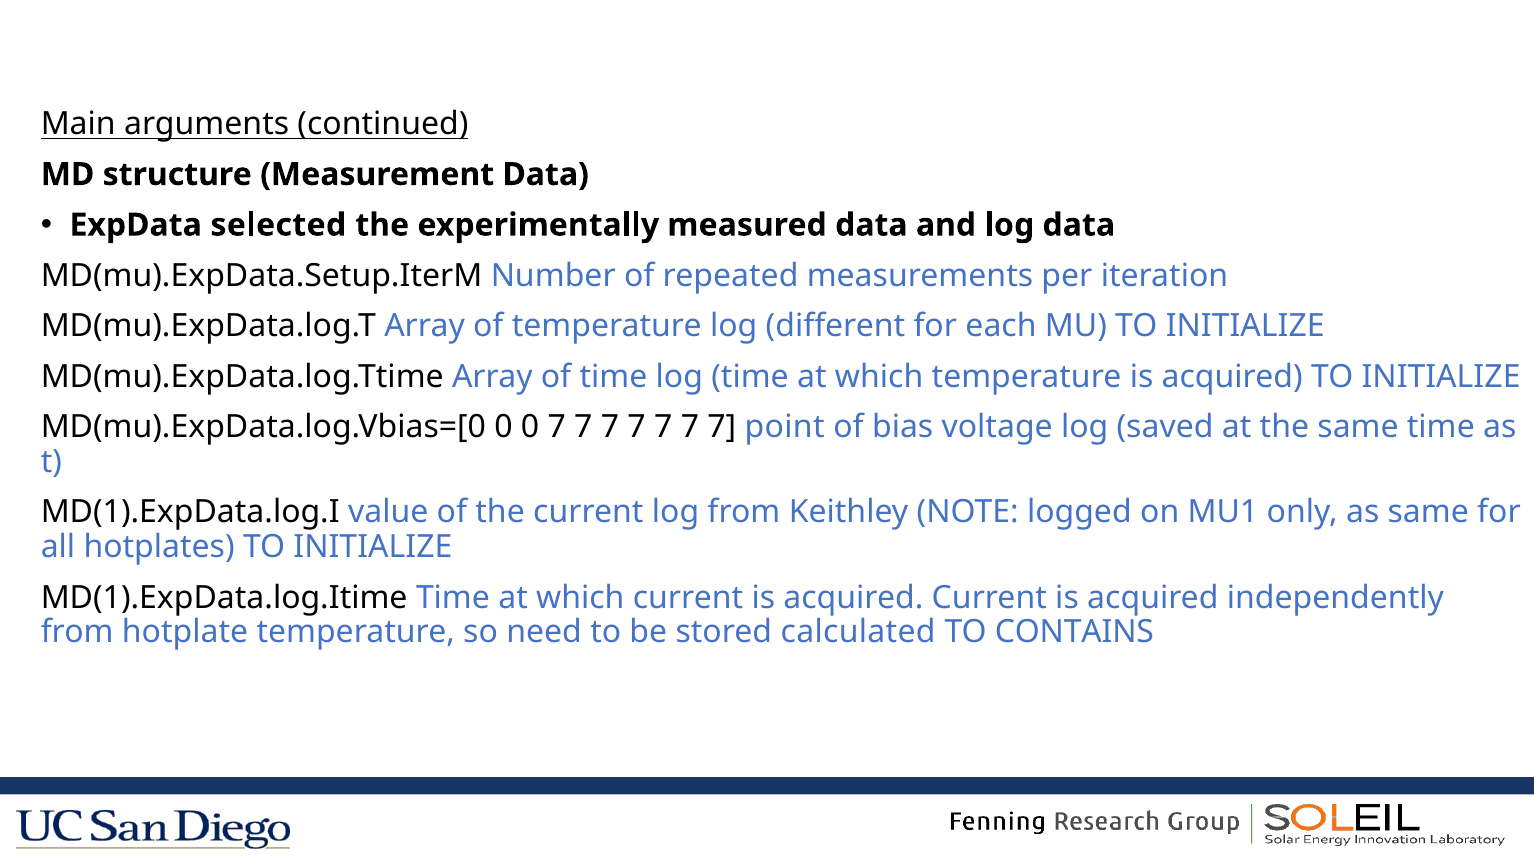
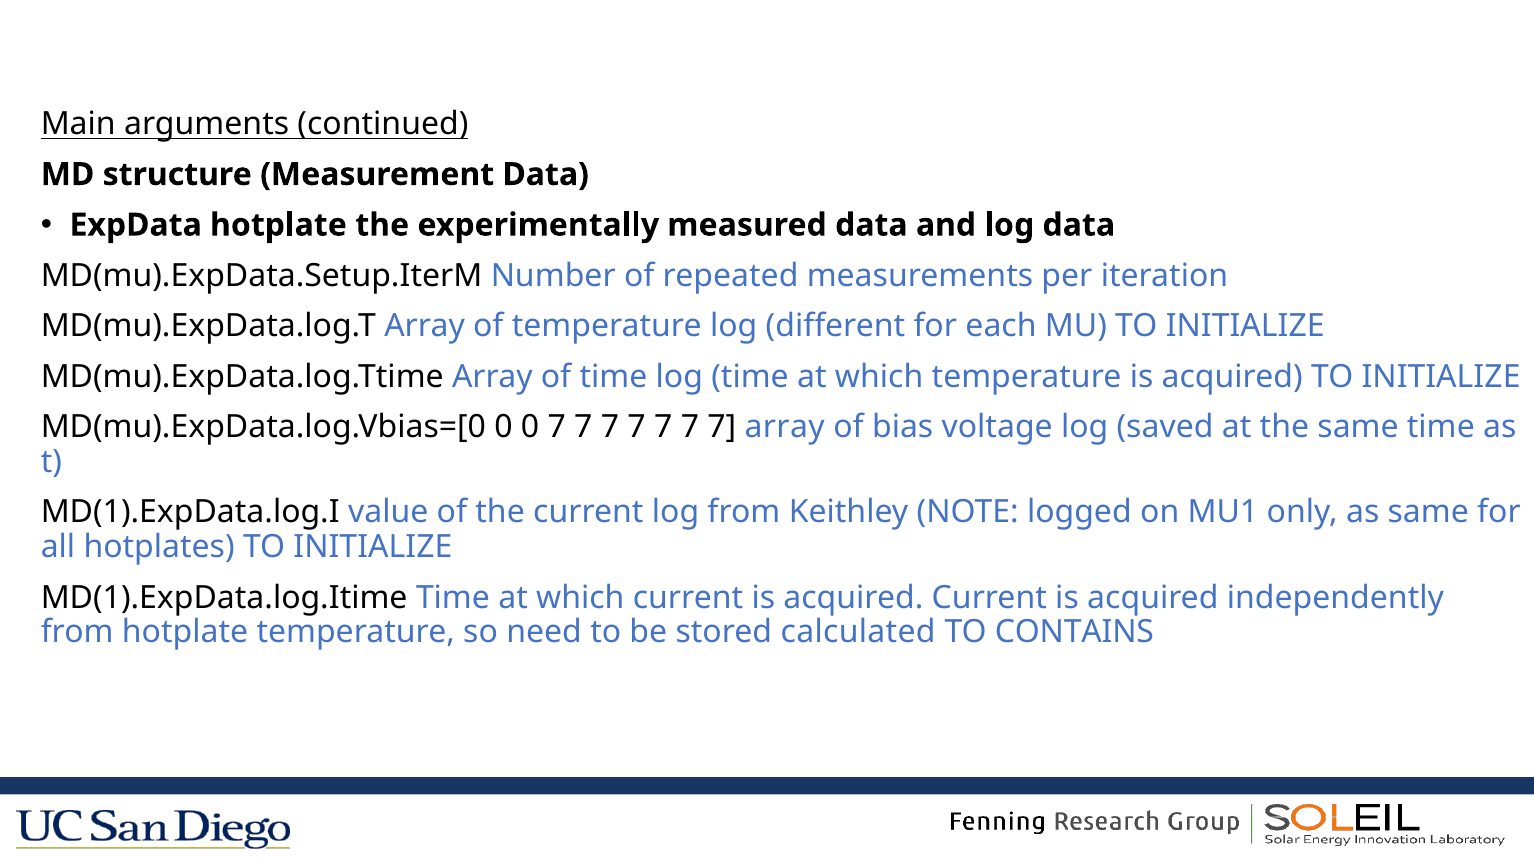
ExpData selected: selected -> hotplate (278, 225)
7 point: point -> array (785, 427)
